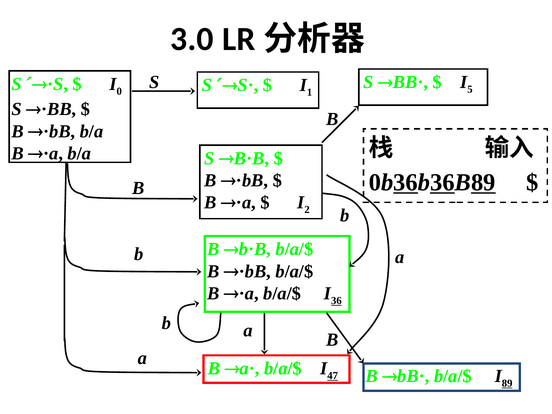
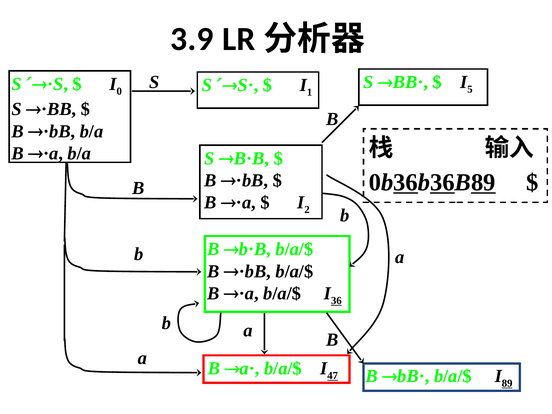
3.0: 3.0 -> 3.9 (192, 39)
